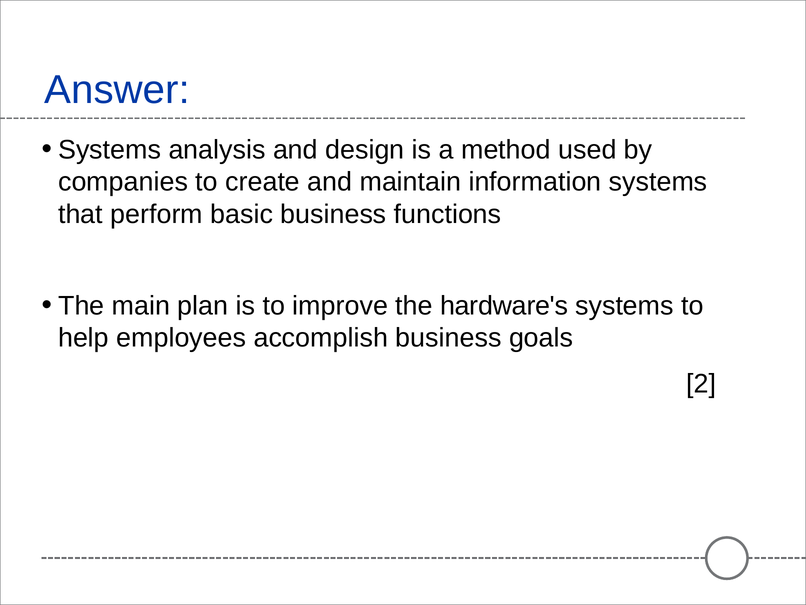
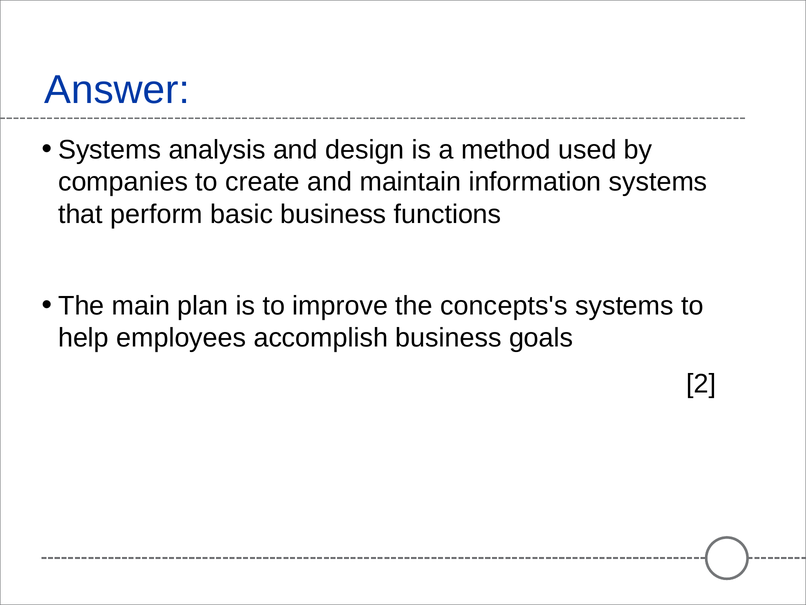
hardware's: hardware's -> concepts's (504, 306)
